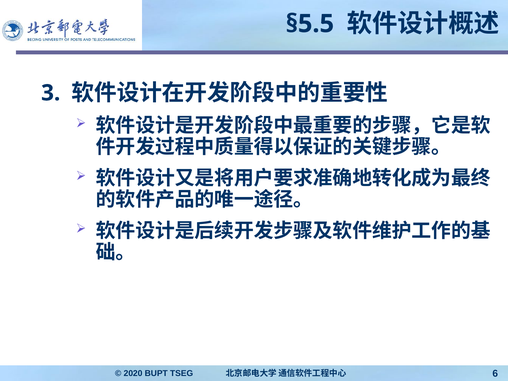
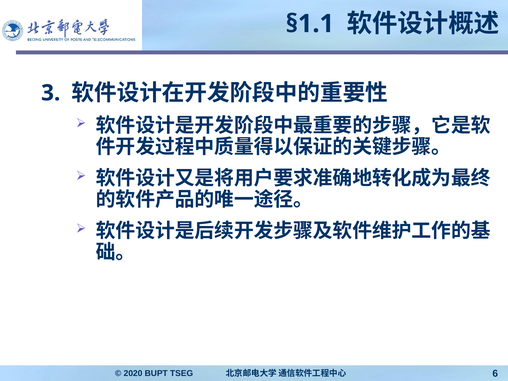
§5.5: §5.5 -> §1.1 (310, 24)
